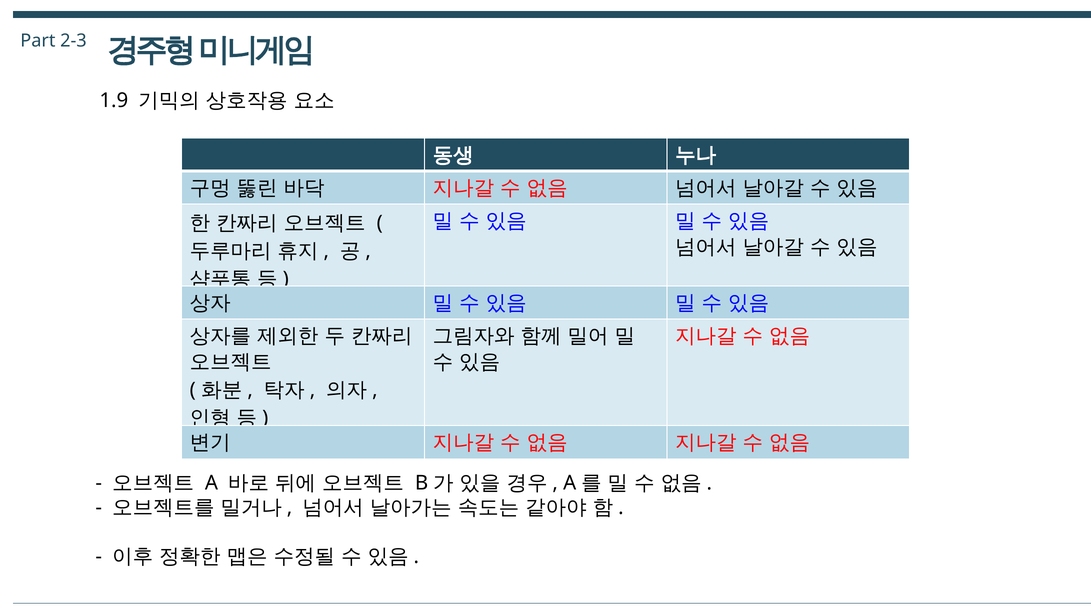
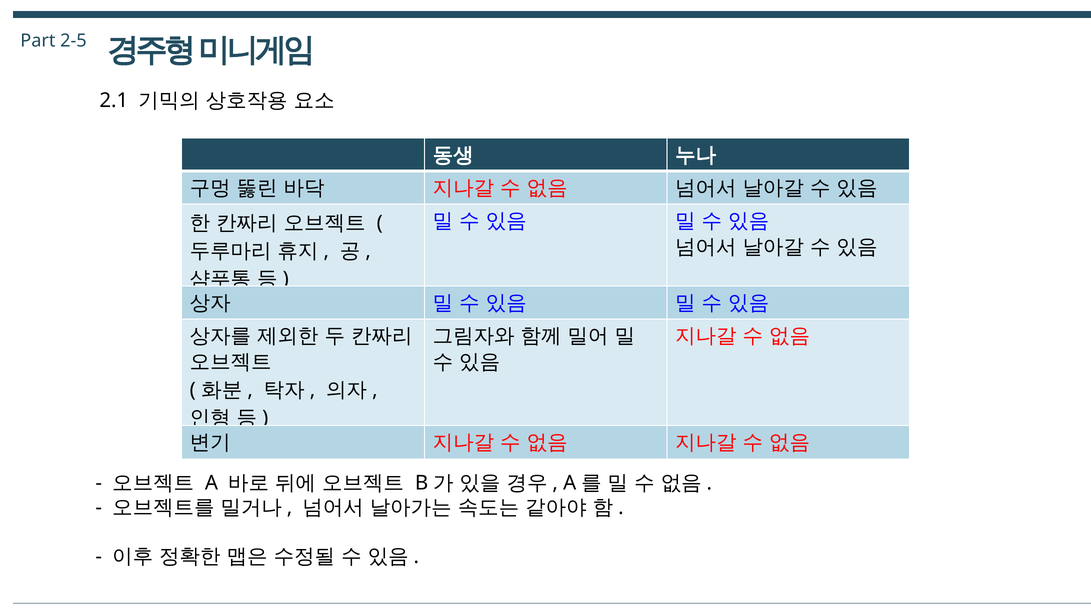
2-3: 2-3 -> 2-5 (73, 41)
1.9: 1.9 -> 2.1 (114, 101)
